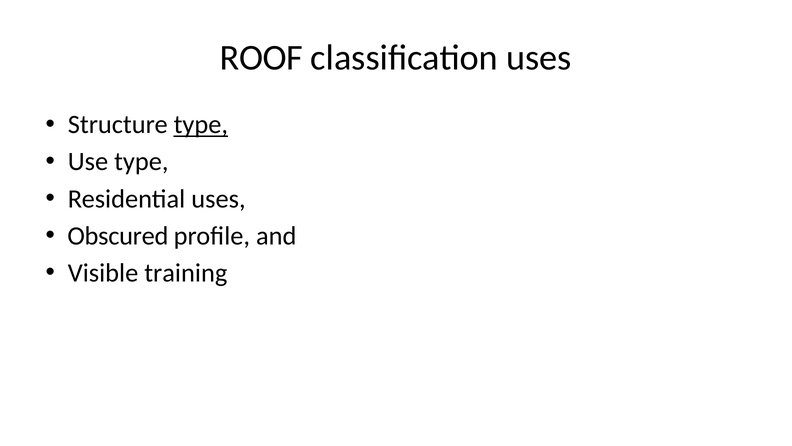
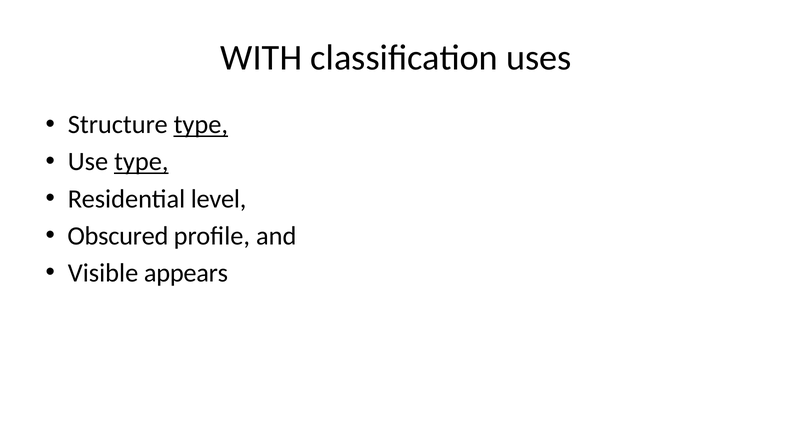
ROOF: ROOF -> WITH (261, 58)
type underline: none -> present (141, 162)
Residential uses: uses -> level (219, 199)
training: training -> appears (186, 272)
